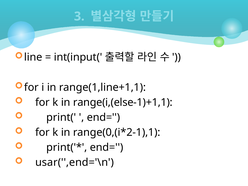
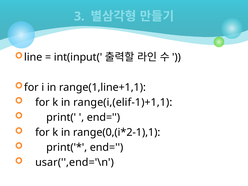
range(i,(else-1)+1,1: range(i,(else-1)+1,1 -> range(i,(elif-1)+1,1 (123, 102)
